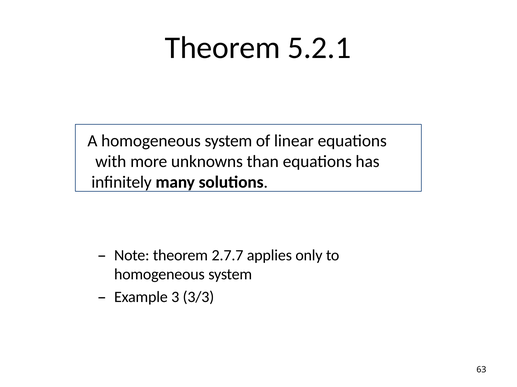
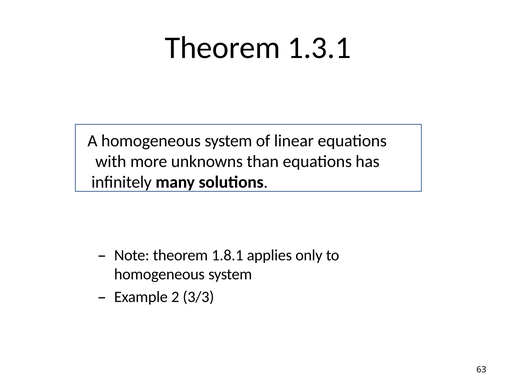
5.2.1: 5.2.1 -> 1.3.1 (319, 48)
2.7.7: 2.7.7 -> 1.8.1 (228, 256)
3: 3 -> 2 (175, 298)
